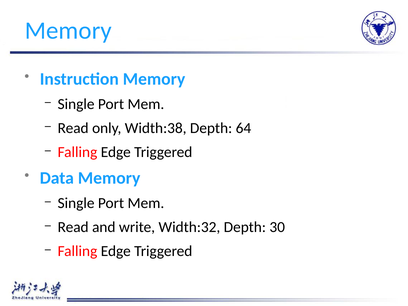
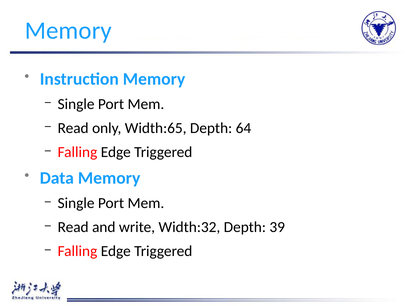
Width:38: Width:38 -> Width:65 (156, 128)
30: 30 -> 39 (277, 227)
